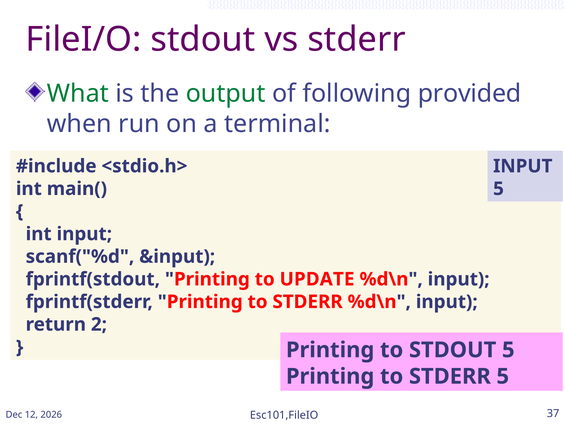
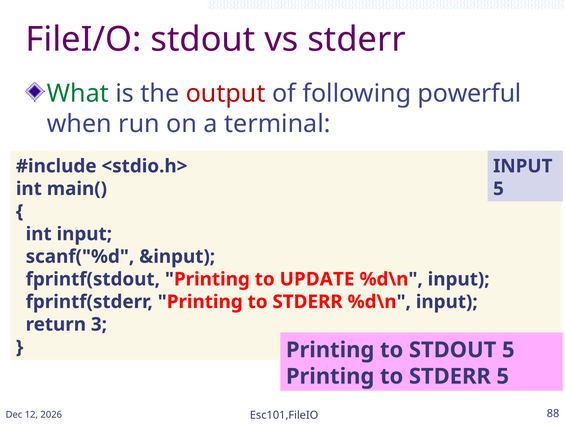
output colour: green -> red (226, 94)
provided: provided -> powerful (470, 94)
2: 2 -> 3 (99, 324)
37: 37 -> 88 (553, 413)
